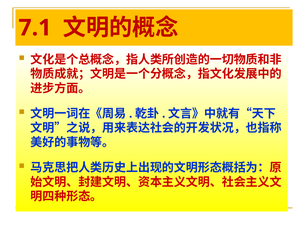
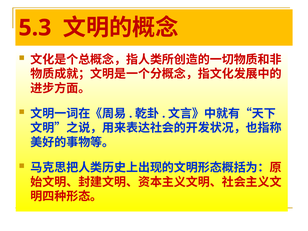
7.1: 7.1 -> 5.3 (35, 28)
